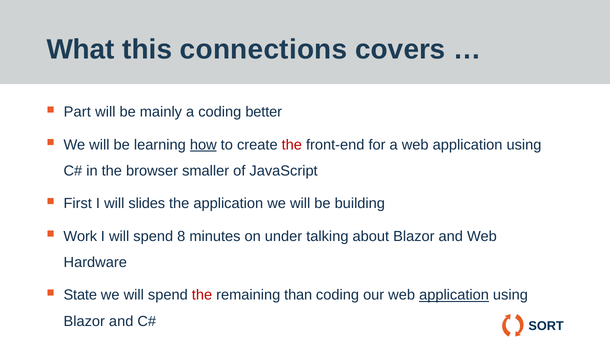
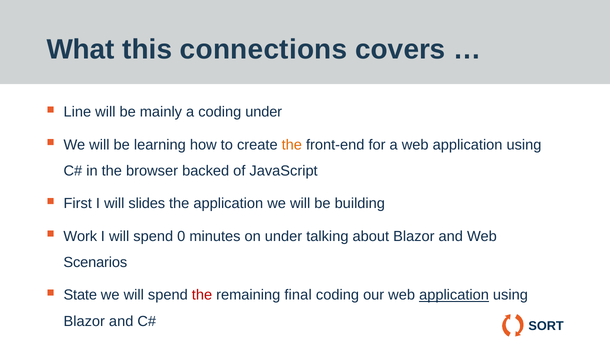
Part: Part -> Line (77, 112)
coding better: better -> under (264, 112)
how underline: present -> none (203, 145)
the colour: red -> orange (292, 145)
smaller: smaller -> backed (206, 171)
8: 8 -> 0 (181, 236)
Hardware: Hardware -> Scenarios (95, 263)
than: than -> final (298, 295)
